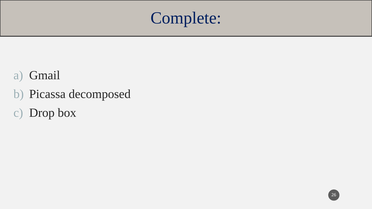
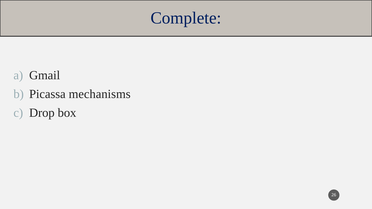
decomposed: decomposed -> mechanisms (100, 94)
